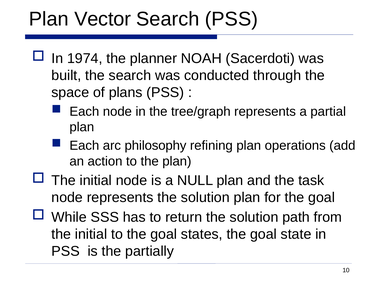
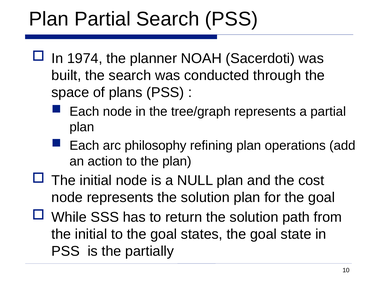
Plan Vector: Vector -> Partial (102, 19)
task: task -> cost (311, 180)
